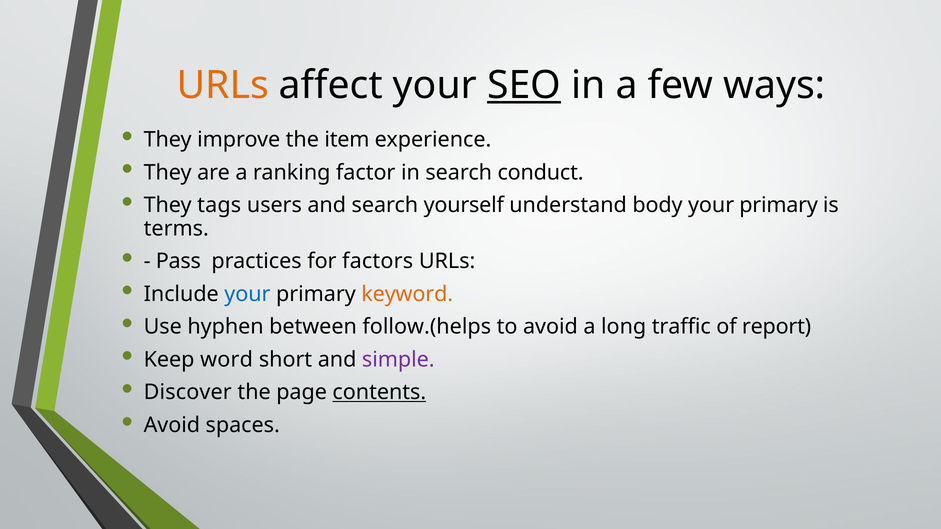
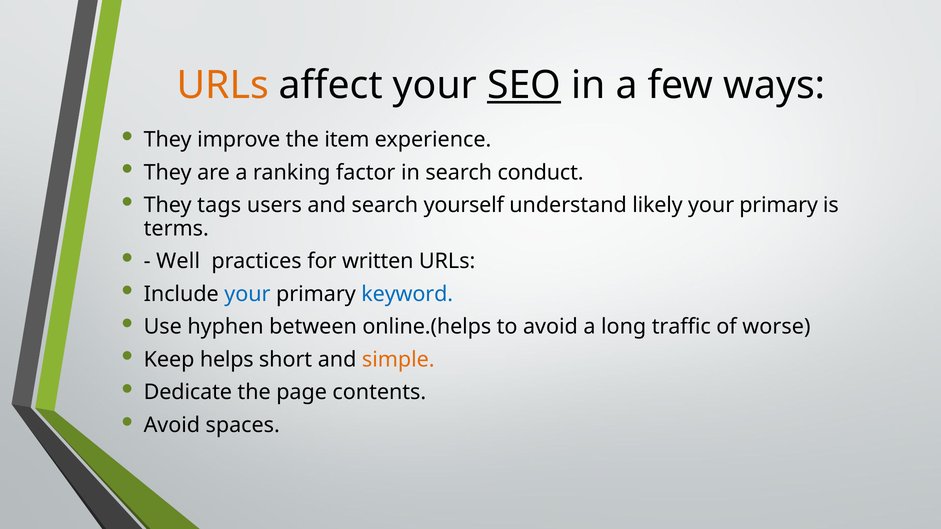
body: body -> likely (658, 205)
Pass: Pass -> Well (178, 261)
factors: factors -> written (378, 261)
keyword colour: orange -> blue (407, 294)
follow.(helps: follow.(helps -> online.(helps (427, 327)
report: report -> worse (776, 327)
word: word -> helps (227, 360)
simple colour: purple -> orange (398, 360)
Discover: Discover -> Dedicate (188, 393)
contents underline: present -> none (379, 393)
